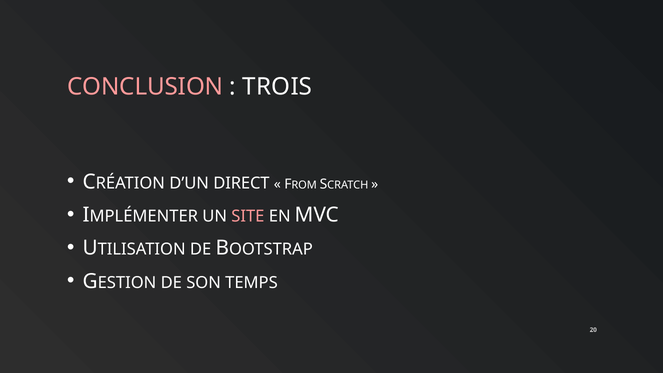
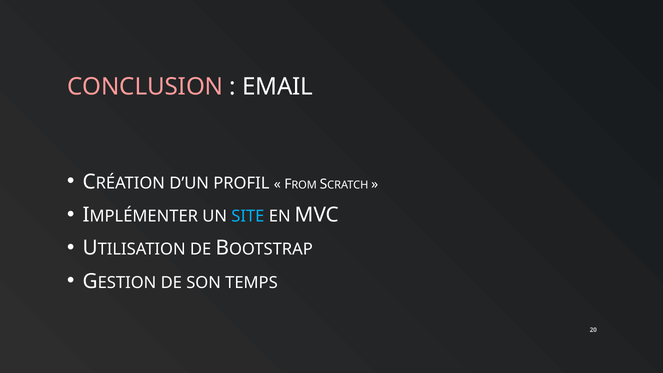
TROIS: TROIS -> EMAIL (278, 87)
DIRECT: DIRECT -> PROFIL (241, 183)
SITE colour: pink -> light blue (248, 216)
